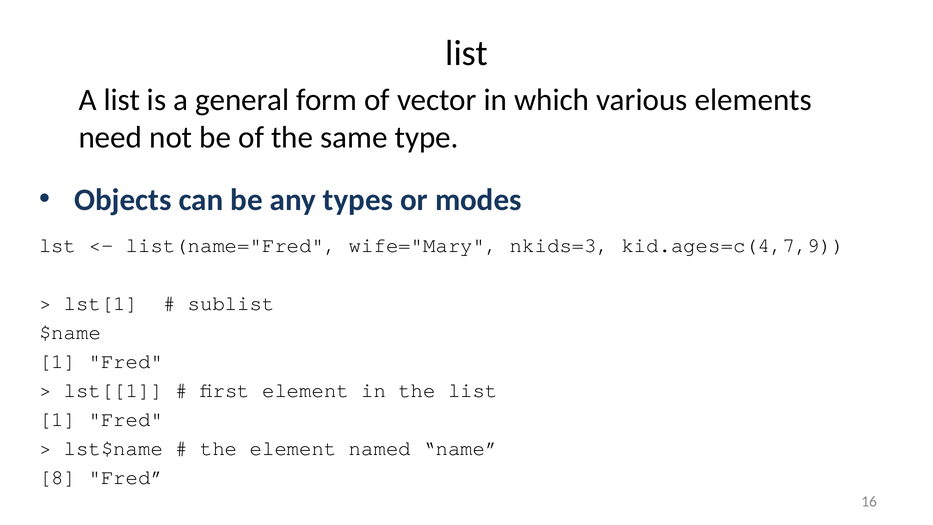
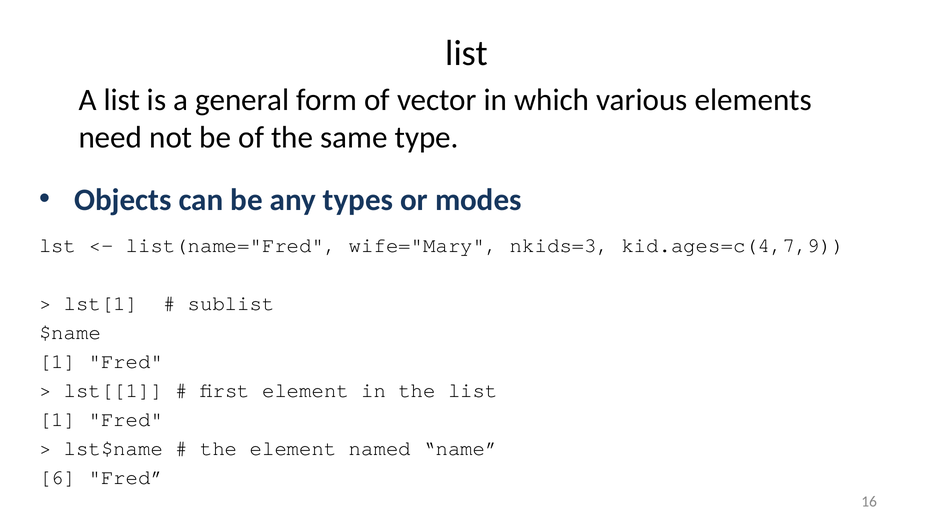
8: 8 -> 6 (58, 477)
